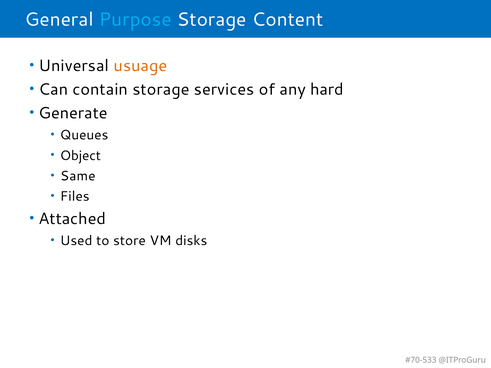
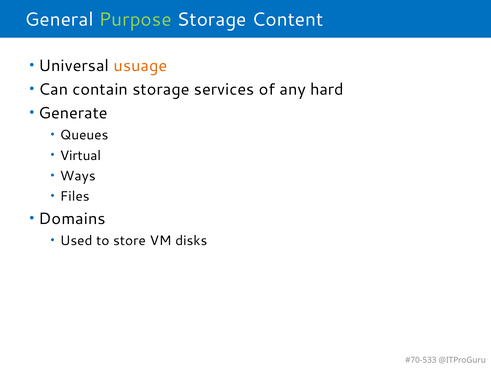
Purpose colour: light blue -> light green (135, 19)
Object: Object -> Virtual (80, 156)
Same: Same -> Ways (78, 176)
Attached: Attached -> Domains (72, 219)
